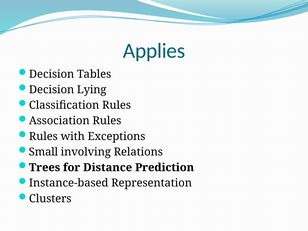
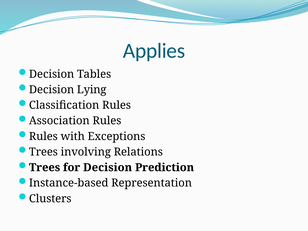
Small: Small -> Trees (43, 152)
for Distance: Distance -> Decision (108, 168)
